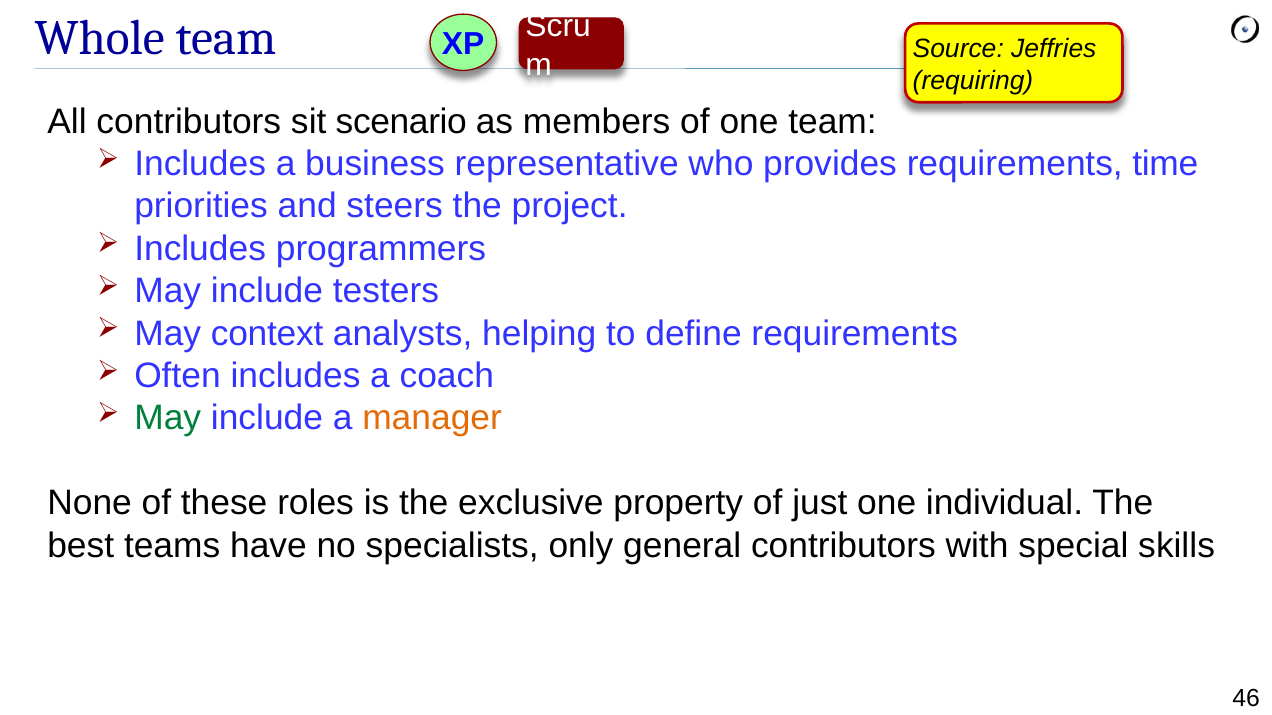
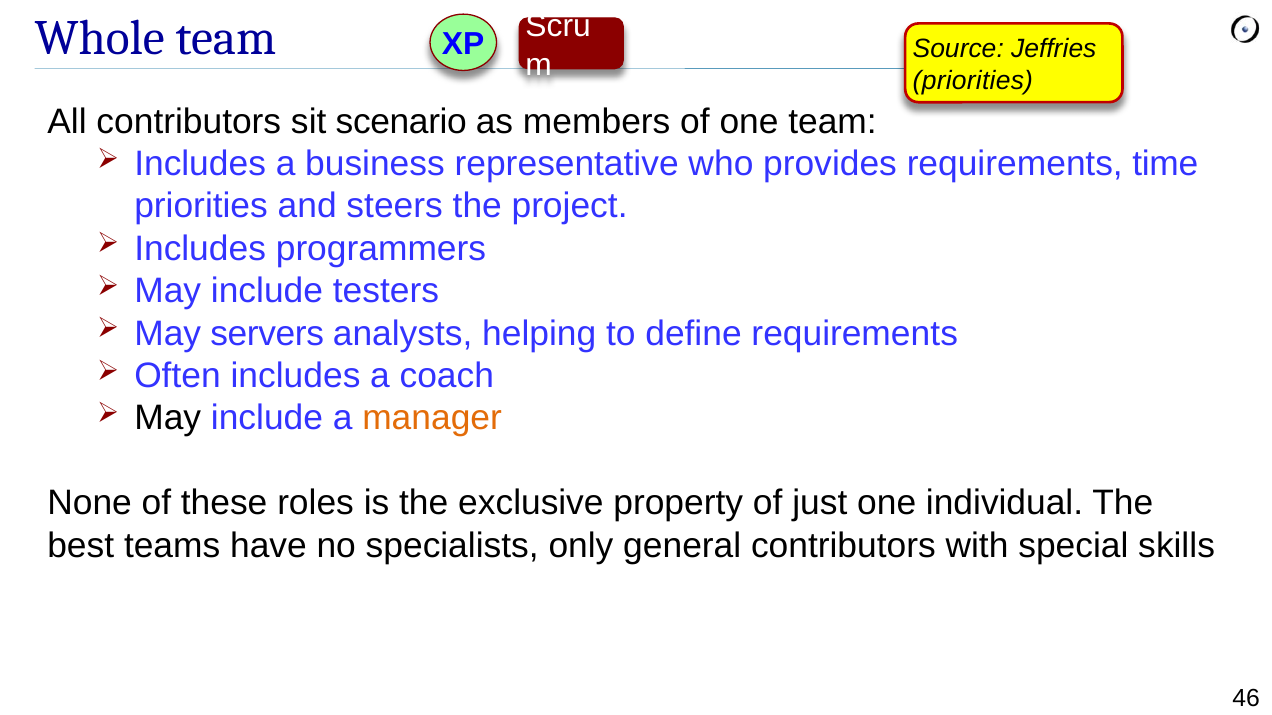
requiring: requiring -> priorities (973, 81)
context: context -> servers (267, 334)
May colour: green -> black (168, 419)
